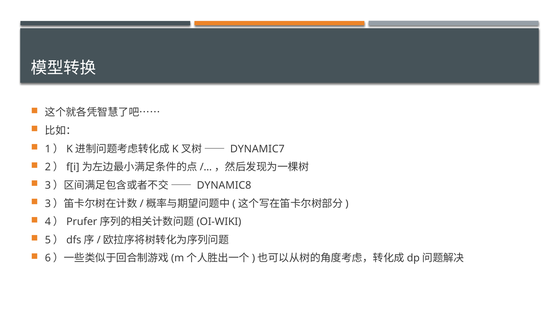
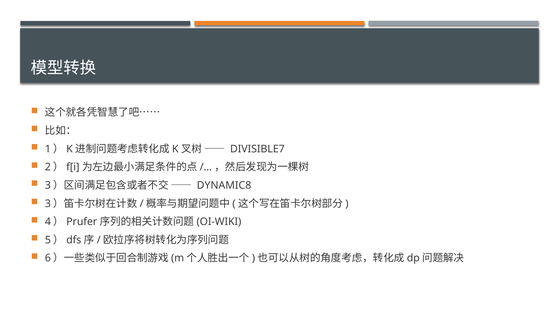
DYNAMIC7: DYNAMIC7 -> DIVISIBLE7 (257, 149)
